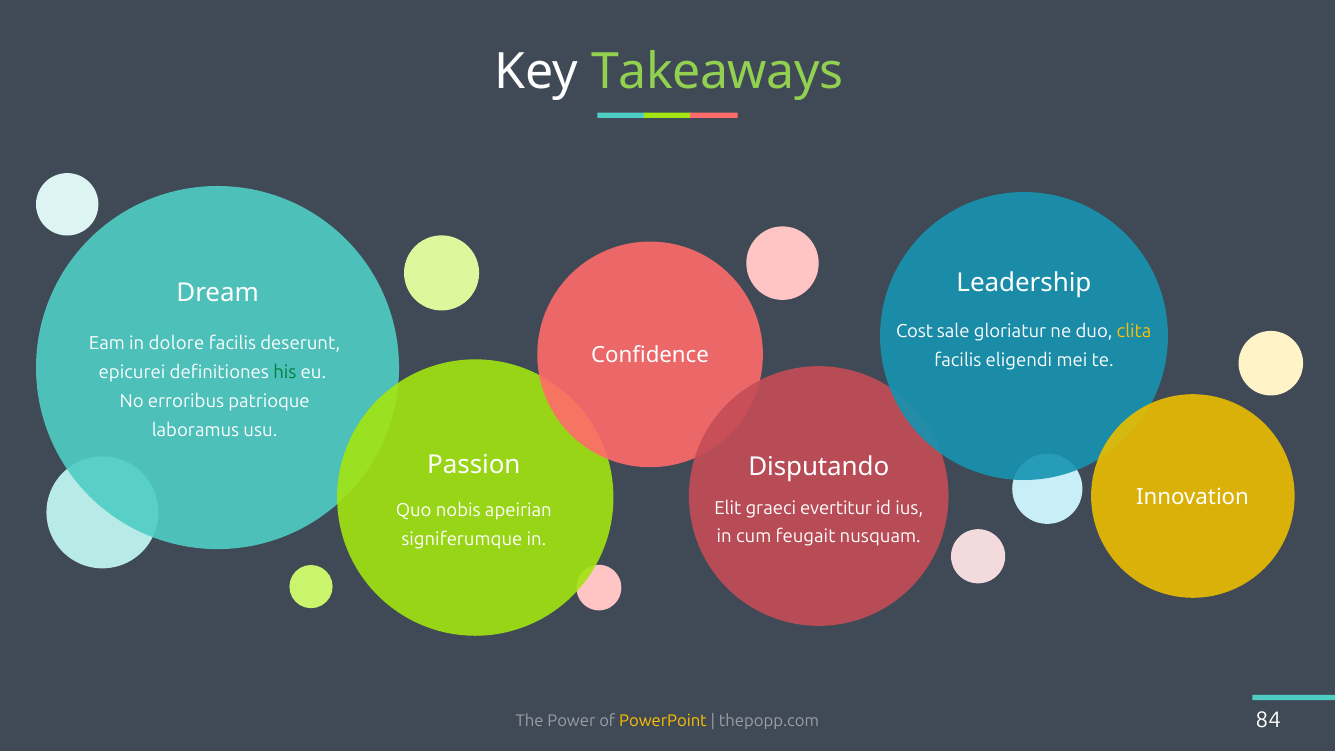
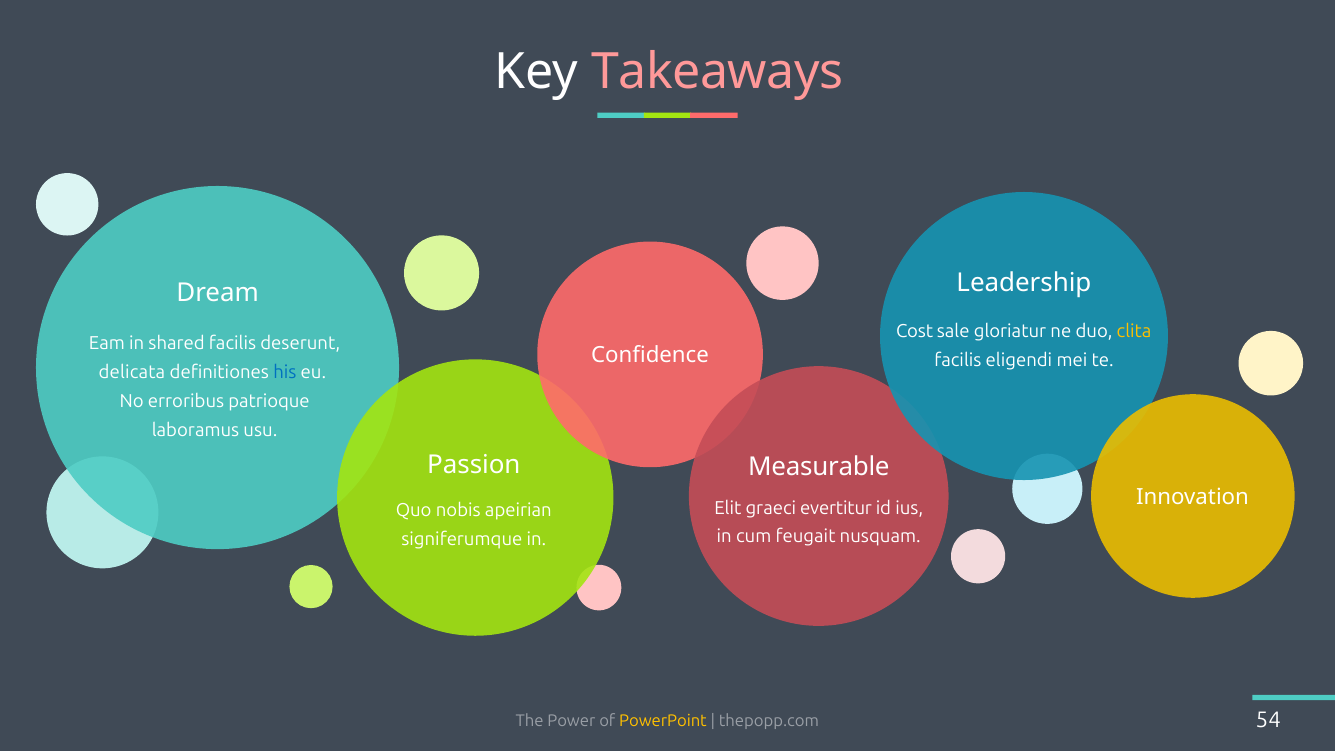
Takeaways colour: light green -> pink (717, 72)
dolore: dolore -> shared (177, 343)
epicurei: epicurei -> delicata (132, 372)
his colour: green -> blue (285, 372)
Disputando: Disputando -> Measurable (819, 467)
84: 84 -> 54 (1268, 720)
